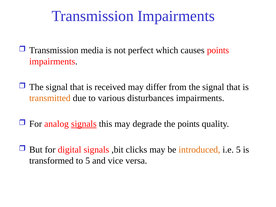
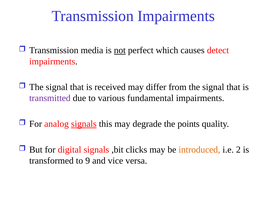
not underline: none -> present (120, 50)
causes points: points -> detect (218, 50)
transmitted colour: orange -> purple (50, 98)
disturbances: disturbances -> fundamental (150, 98)
i.e 5: 5 -> 2 (238, 150)
to 5: 5 -> 9 (88, 161)
